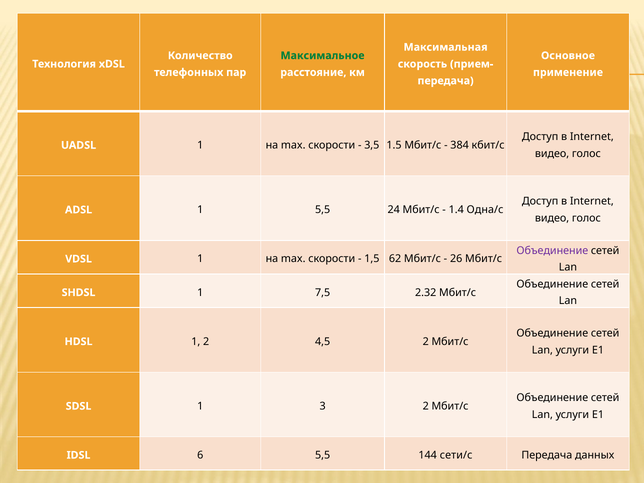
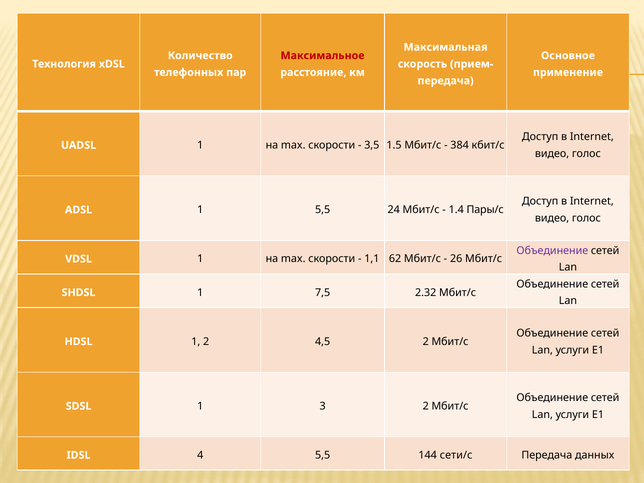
Максимальное colour: green -> red (323, 56)
Одна/с: Одна/с -> Пары/с (485, 210)
1,5: 1,5 -> 1,1 (372, 259)
6: 6 -> 4 (200, 455)
